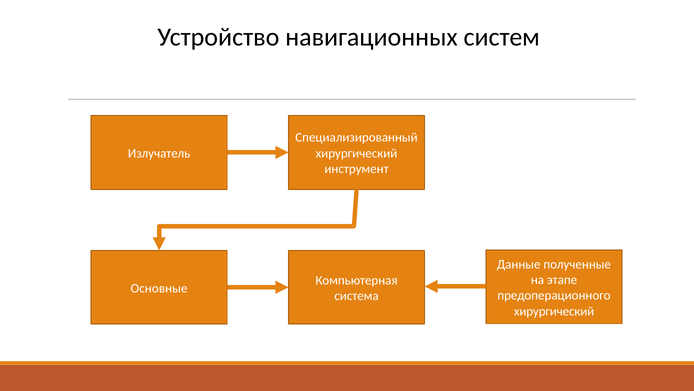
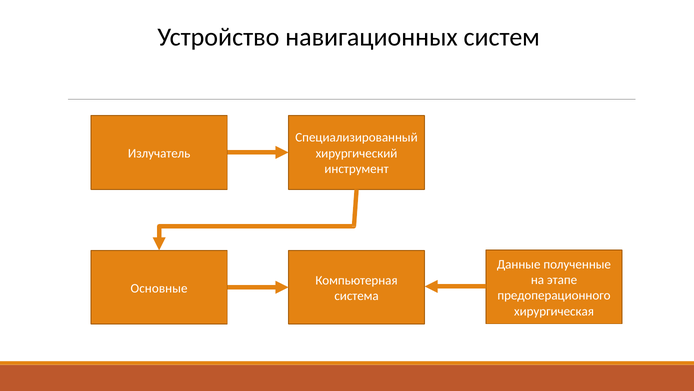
хирургический: хирургический -> хирургическая (554, 311)
